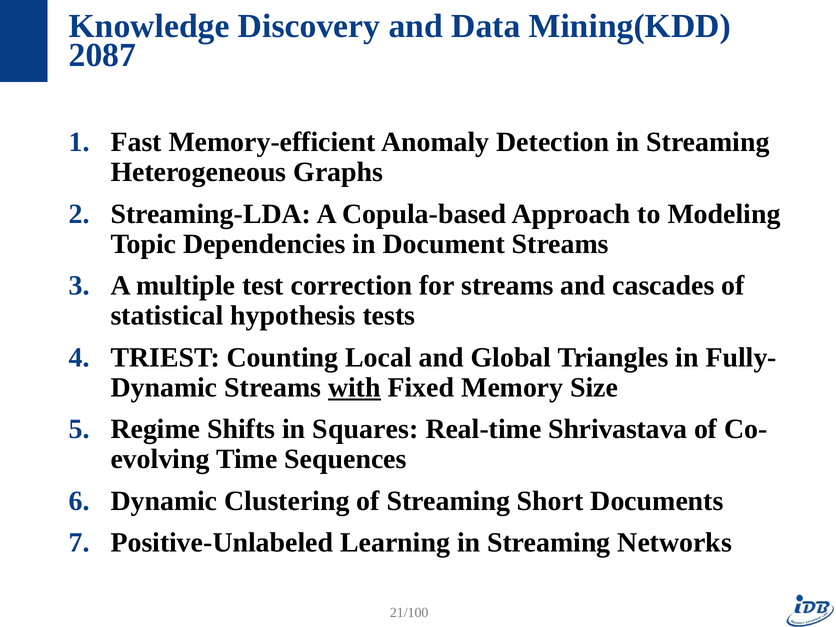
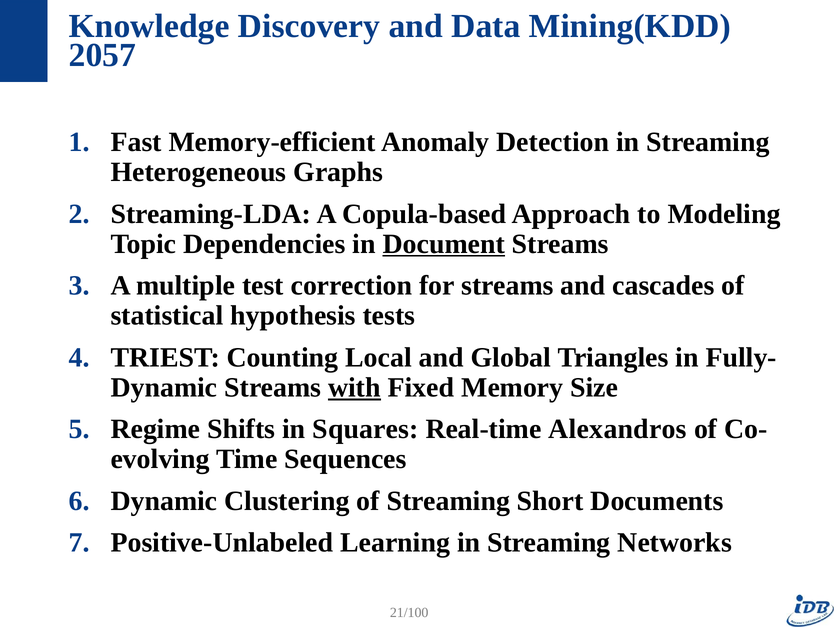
2087: 2087 -> 2057 (102, 55)
Document underline: none -> present (444, 244)
Shrivastava: Shrivastava -> Alexandros (618, 429)
